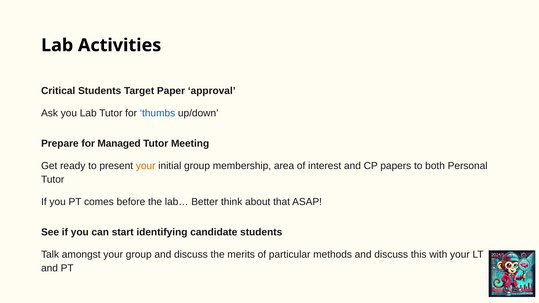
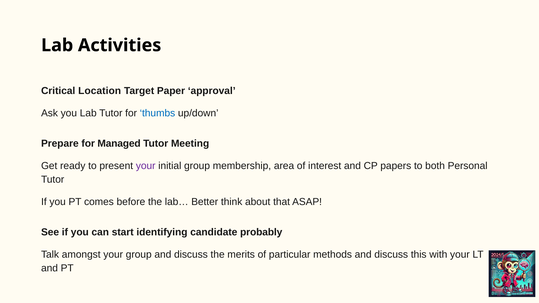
Critical Students: Students -> Location (100, 91)
your colour: orange -> purple (146, 166)
candidate students: students -> probably (261, 232)
